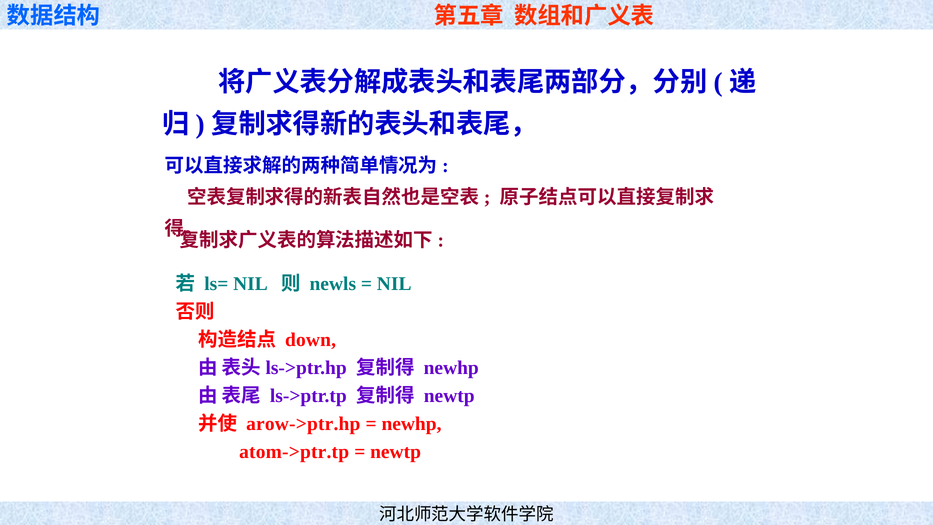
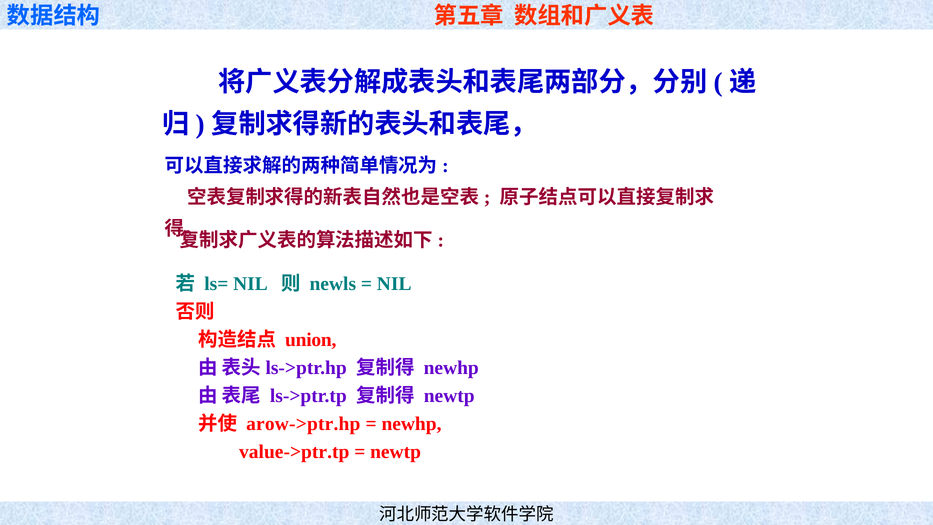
down: down -> union (311, 339)
atom->ptr.tp: atom->ptr.tp -> value->ptr.tp (294, 451)
